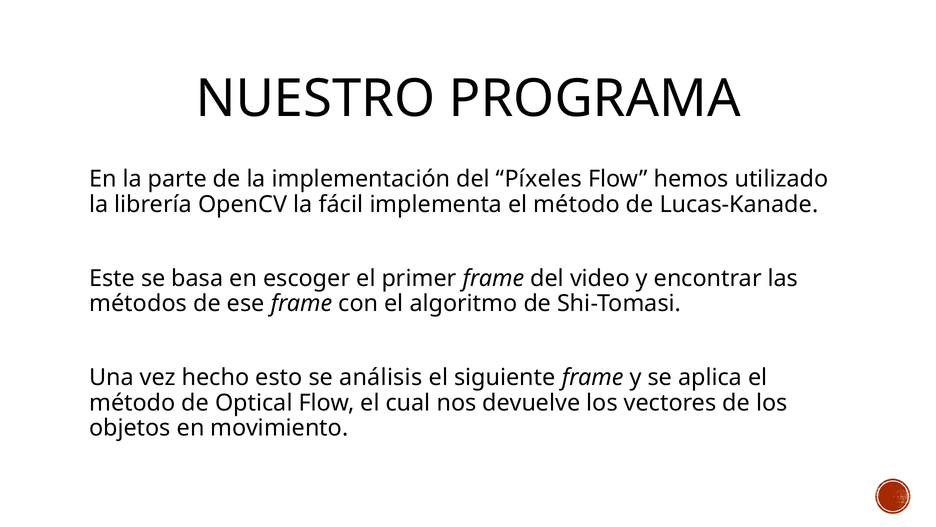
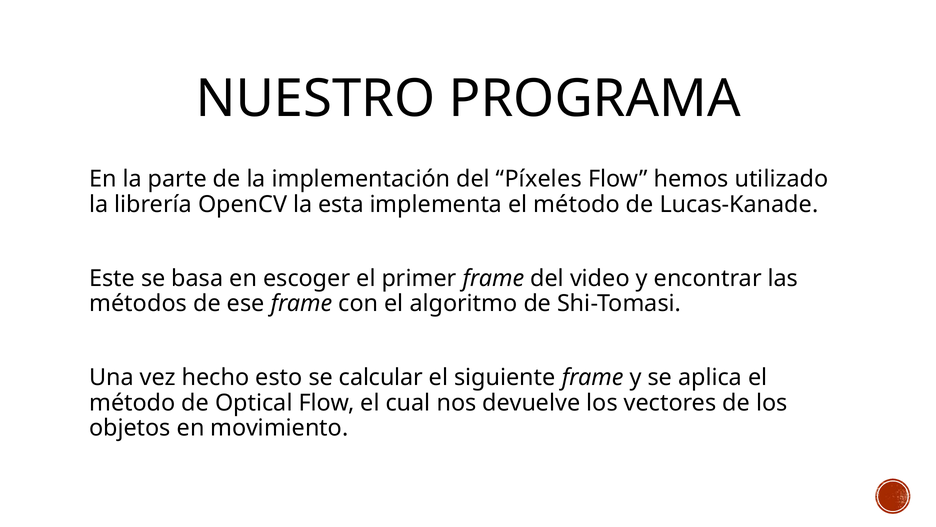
fácil: fácil -> esta (341, 204)
análisis: análisis -> calcular (381, 377)
